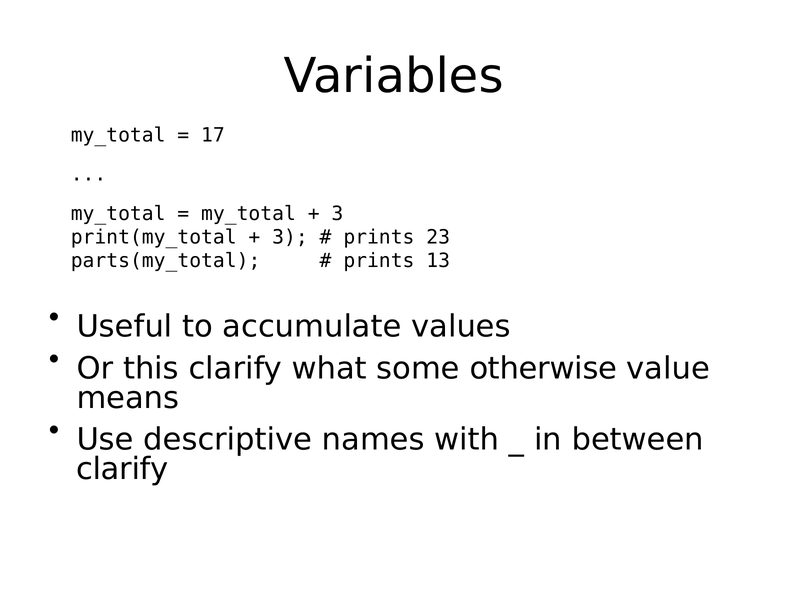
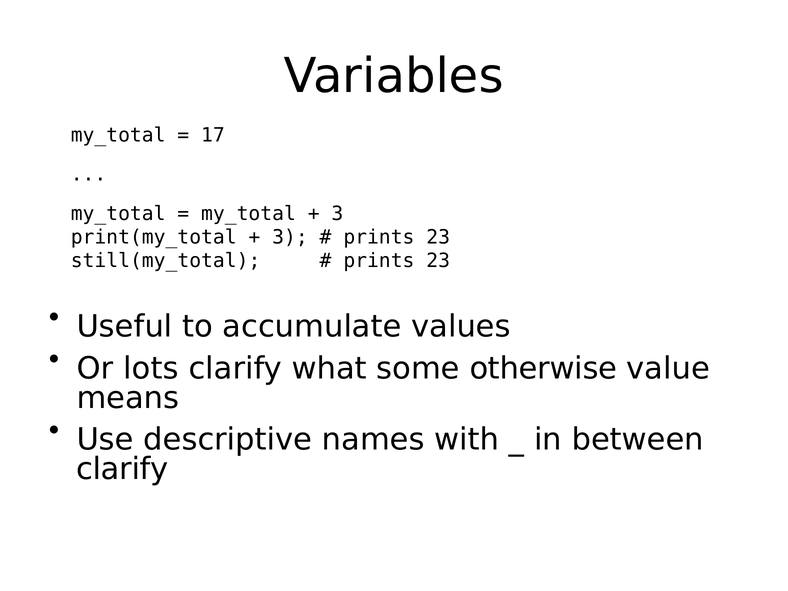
parts(my_total: parts(my_total -> still(my_total (166, 261)
13: 13 -> 23 (438, 261)
this: this -> lots (151, 368)
